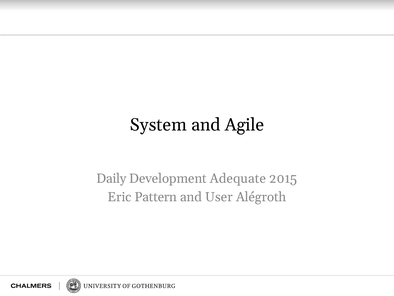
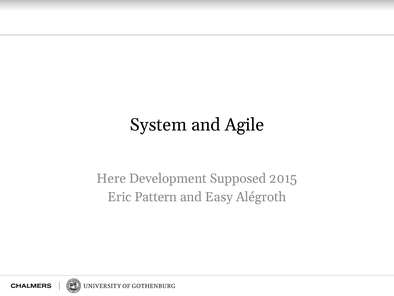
Daily: Daily -> Here (111, 178)
Adequate: Adequate -> Supposed (238, 178)
User: User -> Easy (219, 197)
